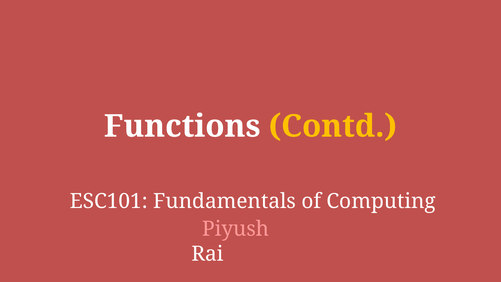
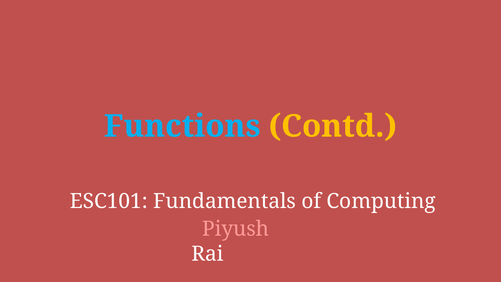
Functions colour: white -> light blue (182, 126)
